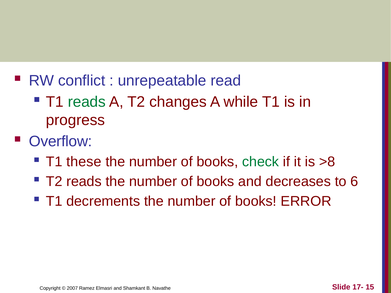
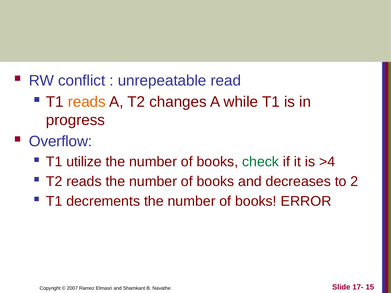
reads colour: green -> orange (87, 102)
these: these -> utilize (84, 162)
>8: >8 -> >4 (327, 162)
6: 6 -> 2 (354, 182)
